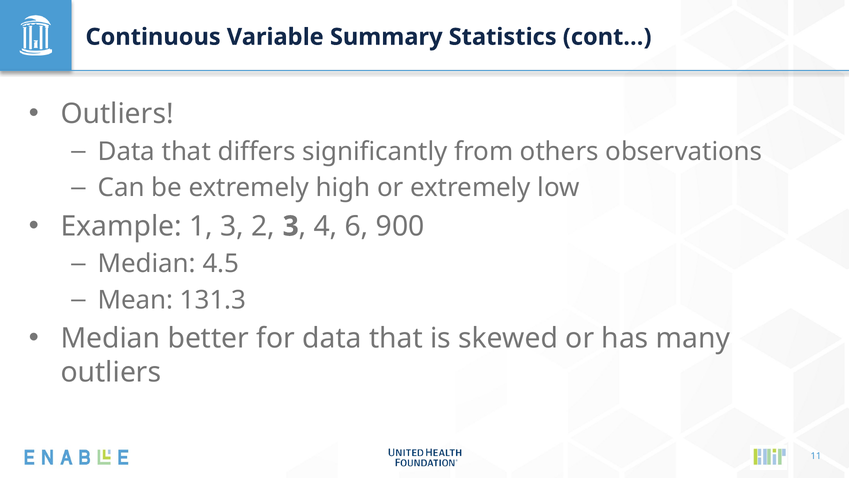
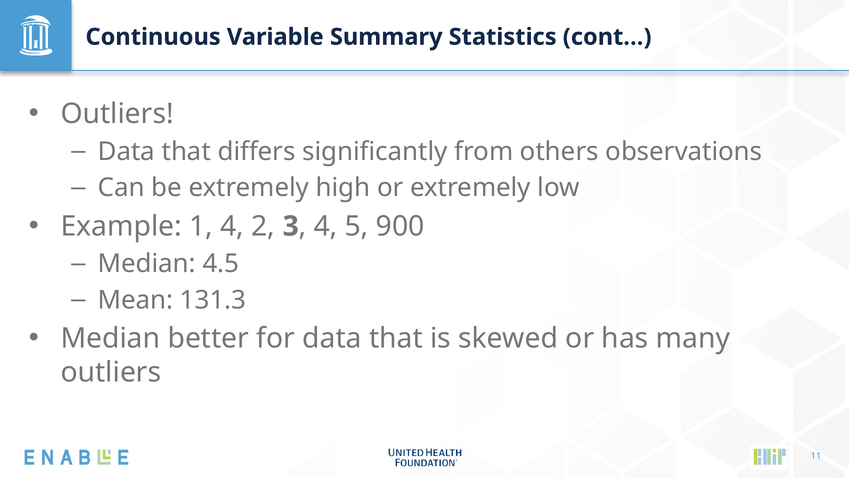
1 3: 3 -> 4 (232, 226)
6: 6 -> 5 (357, 226)
